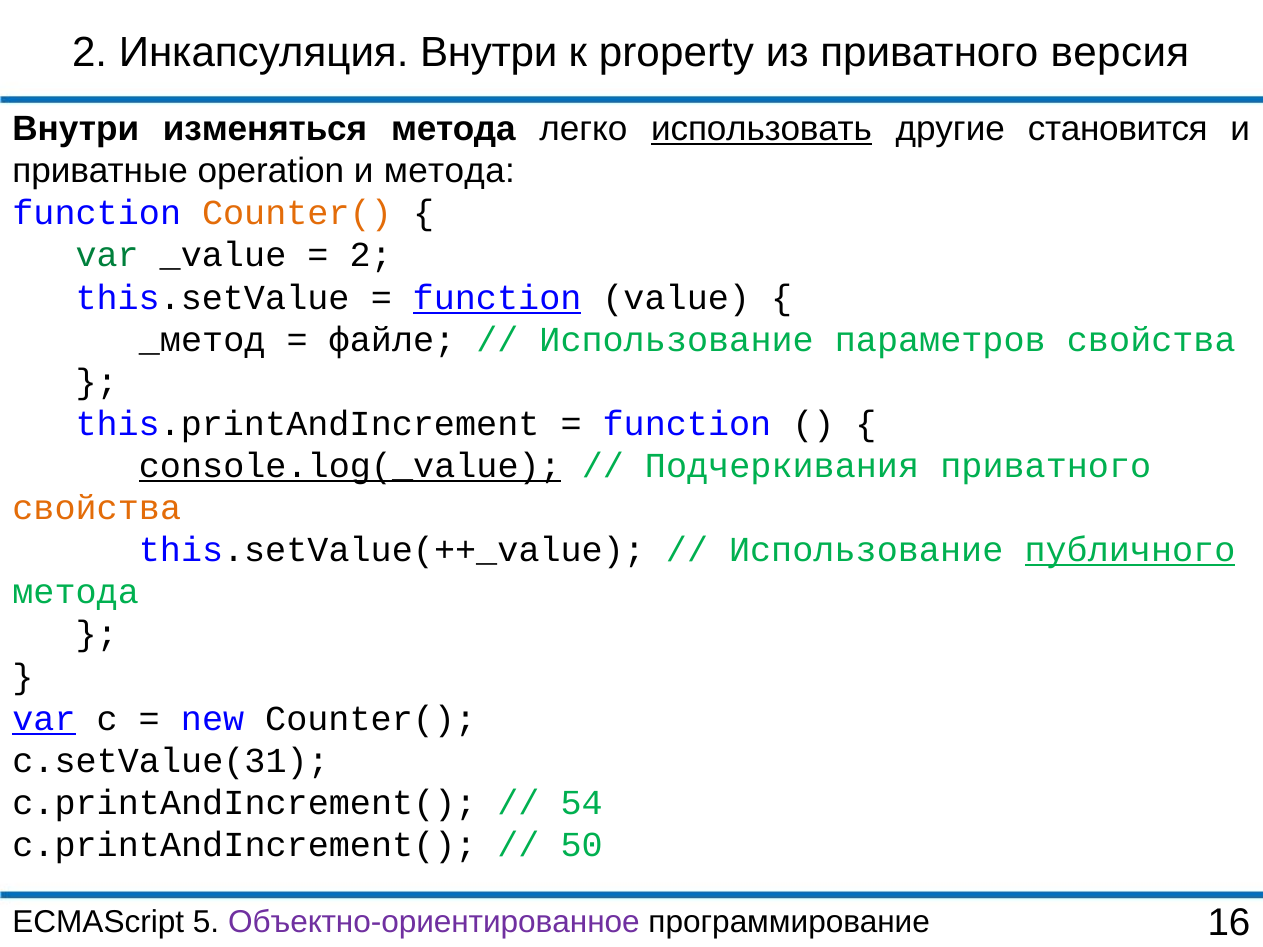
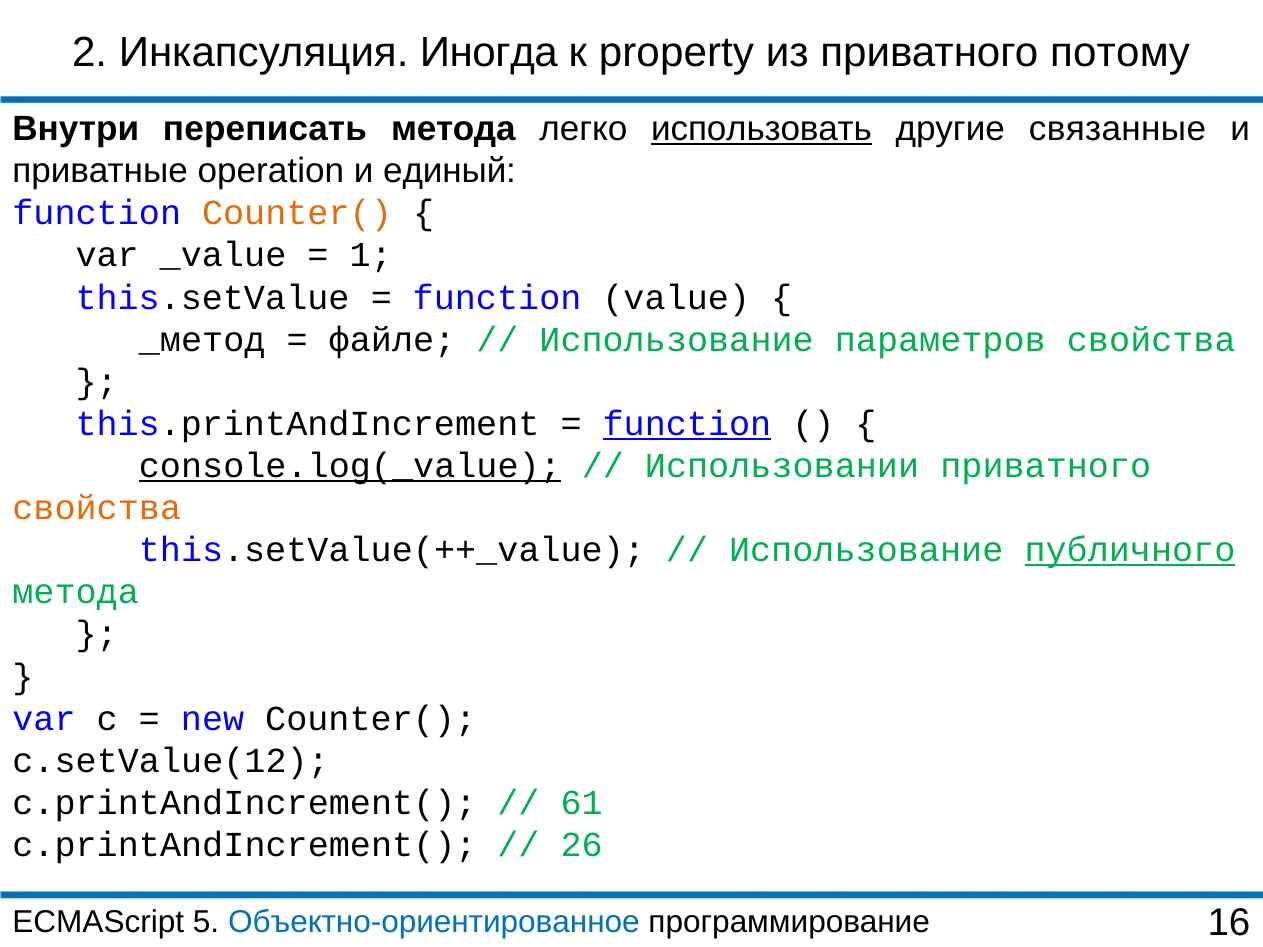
Инкапсуляция Внутри: Внутри -> Иногда (489, 53)
версия: версия -> потому (1120, 53)
изменяться: изменяться -> переписать (265, 129)
становится: становится -> связанные (1117, 129)
и метода: метода -> единый (450, 171)
var colour: green -> black (107, 255)
2: 2 -> 1 (371, 255)
function underline: present -> none (497, 298)
function underline: none -> present (687, 424)
Подчеркивания: Подчеркивания -> Использовании (782, 466)
var underline: present -> none (44, 719)
c.setValue(31: c.setValue(31 -> c.setValue(12 (171, 761)
54: 54 -> 61 (582, 803)
50: 50 -> 26 (582, 845)
Объектно-ориентированное colour: purple -> blue (434, 922)
